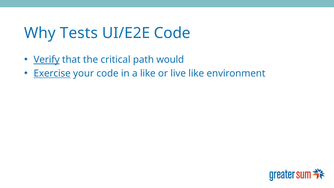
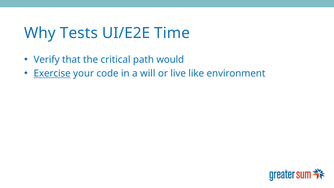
UI/E2E Code: Code -> Time (172, 33)
Verify underline: present -> none (47, 60)
a like: like -> will (148, 73)
